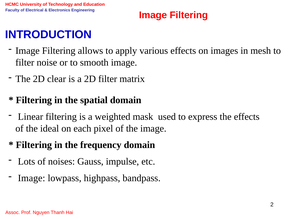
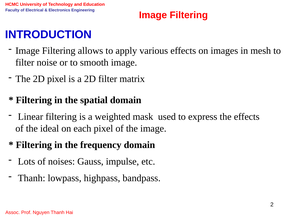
2D clear: clear -> pixel (57, 79)
Image: Image -> Thanh (32, 177)
